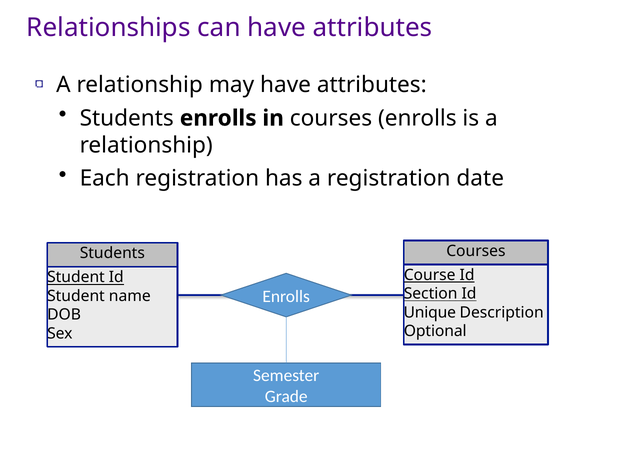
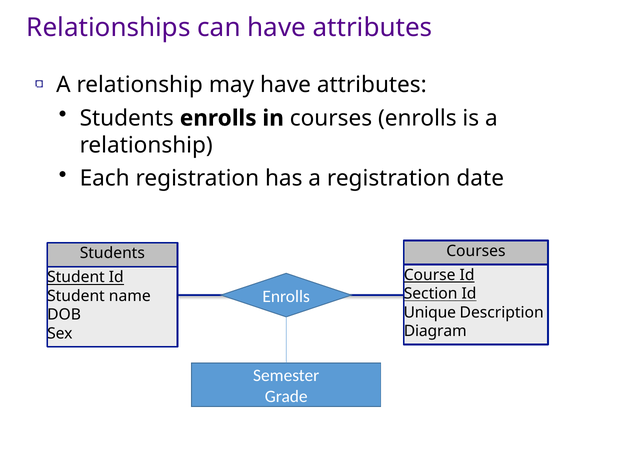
Optional: Optional -> Diagram (435, 332)
